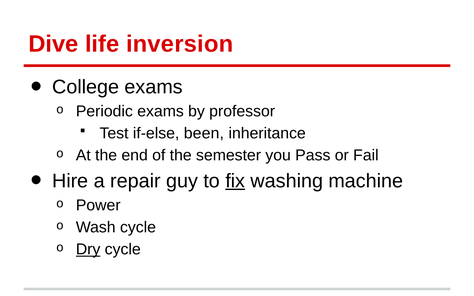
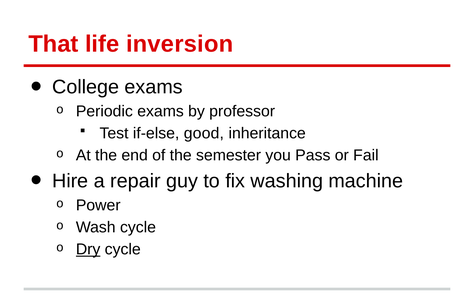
Dive: Dive -> That (53, 44)
been: been -> good (204, 133)
fix underline: present -> none (235, 181)
